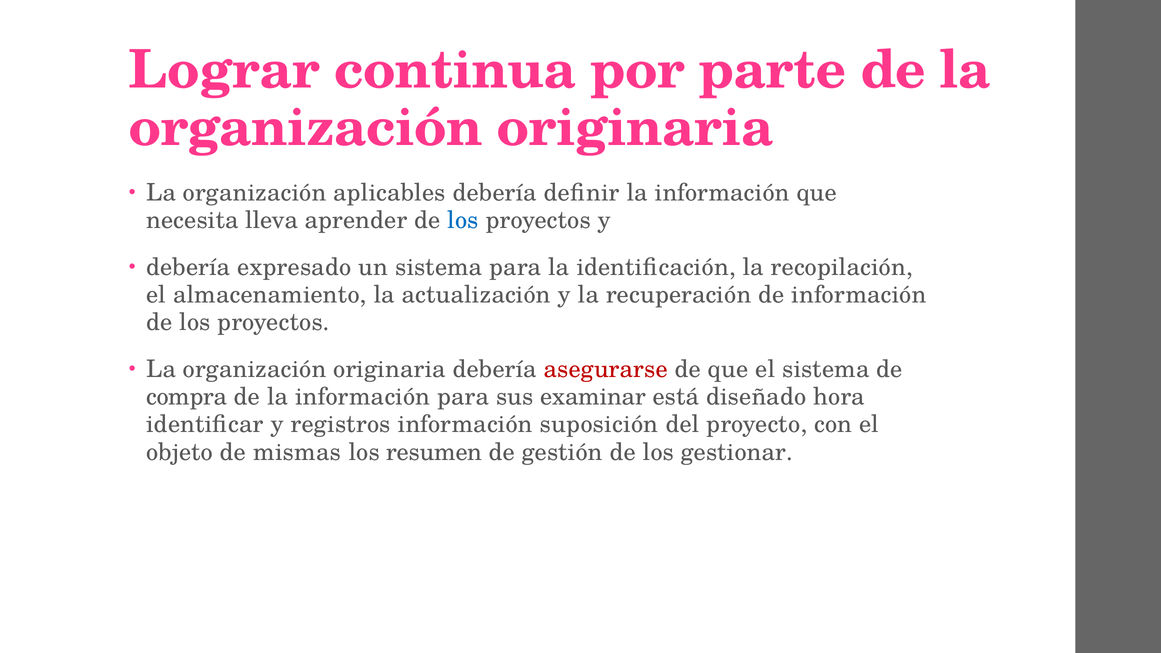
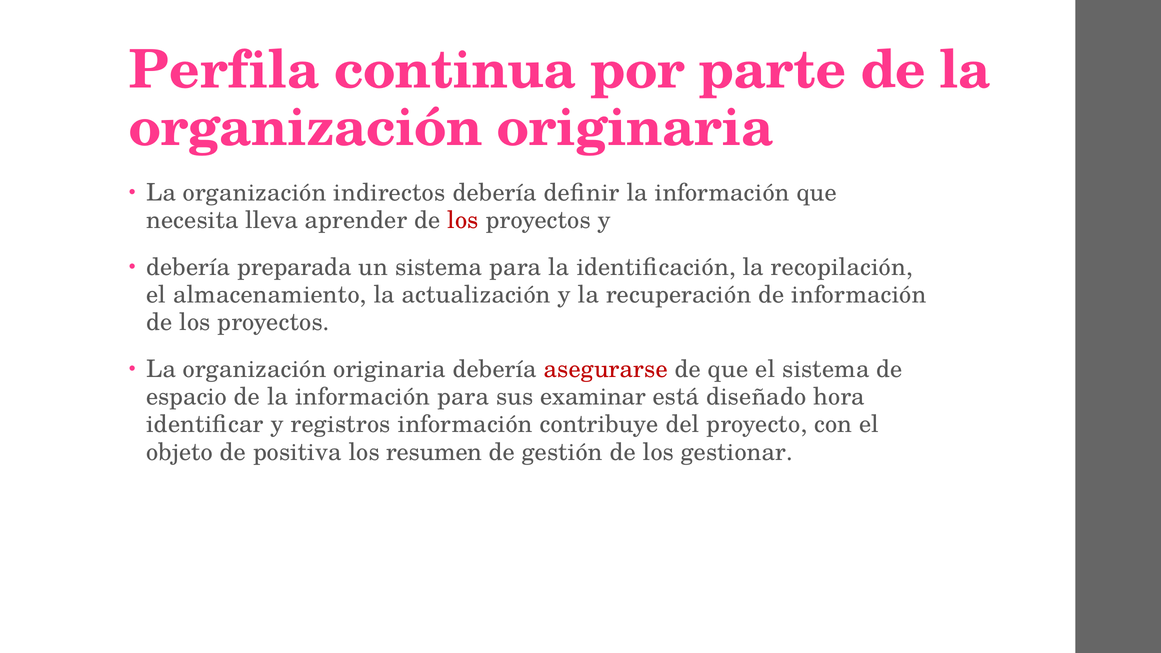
Lograr: Lograr -> Perfila (224, 70)
aplicables: aplicables -> indirectos (389, 193)
los colour: blue -> red (463, 220)
expresado: expresado -> preparada (294, 267)
compra: compra -> espacio (187, 397)
suposición: suposición -> contribuye (599, 425)
mismas: mismas -> positiva (297, 452)
